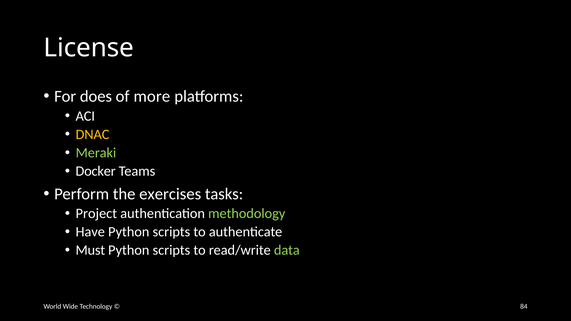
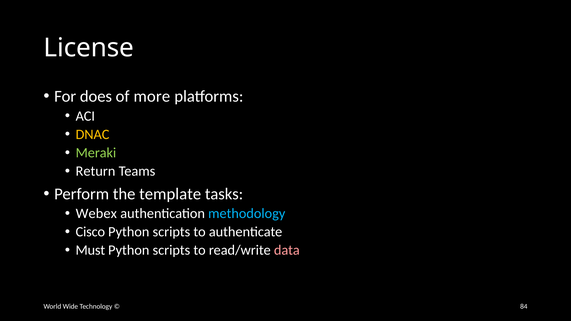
Docker: Docker -> Return (96, 171)
exercises: exercises -> template (170, 194)
Project: Project -> Webex (96, 214)
methodology colour: light green -> light blue (247, 214)
Have: Have -> Cisco (90, 232)
data colour: light green -> pink (287, 250)
